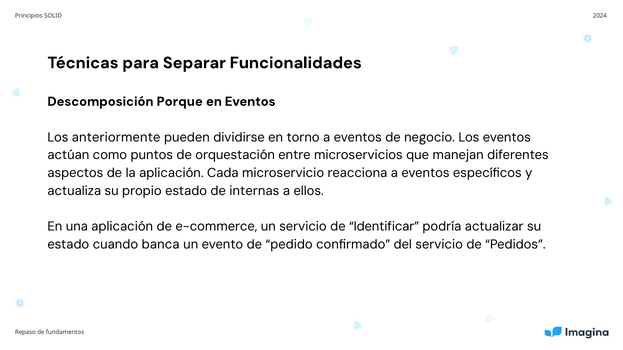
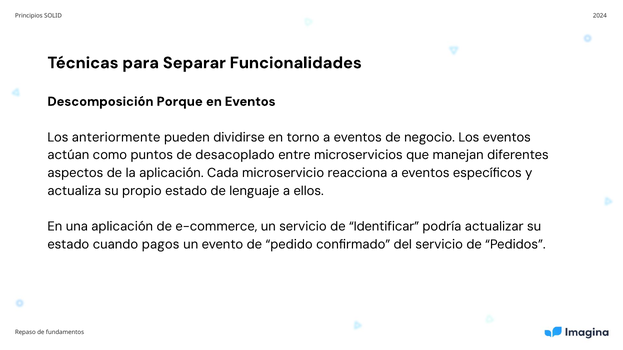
orquestación: orquestación -> desacoplado (235, 155)
internas: internas -> lenguaje (254, 191)
banca: banca -> pagos (161, 245)
